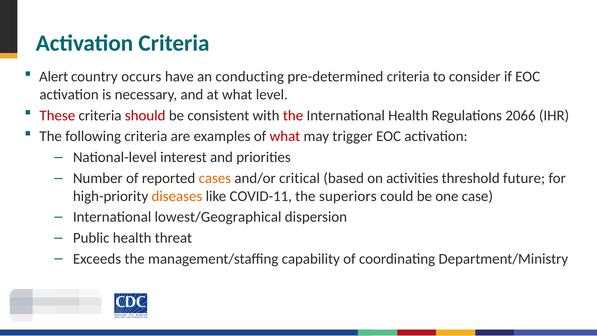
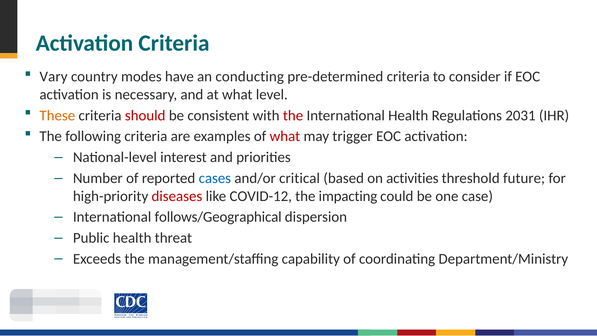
Alert: Alert -> Vary (54, 77)
occurs: occurs -> modes (141, 77)
These colour: red -> orange (57, 115)
2066: 2066 -> 2031 (520, 115)
cases colour: orange -> blue (215, 178)
diseases colour: orange -> red (177, 196)
COVID-11: COVID-11 -> COVID-12 (261, 196)
superiors: superiors -> impacting (348, 196)
lowest/Geographical: lowest/Geographical -> follows/Geographical (218, 217)
